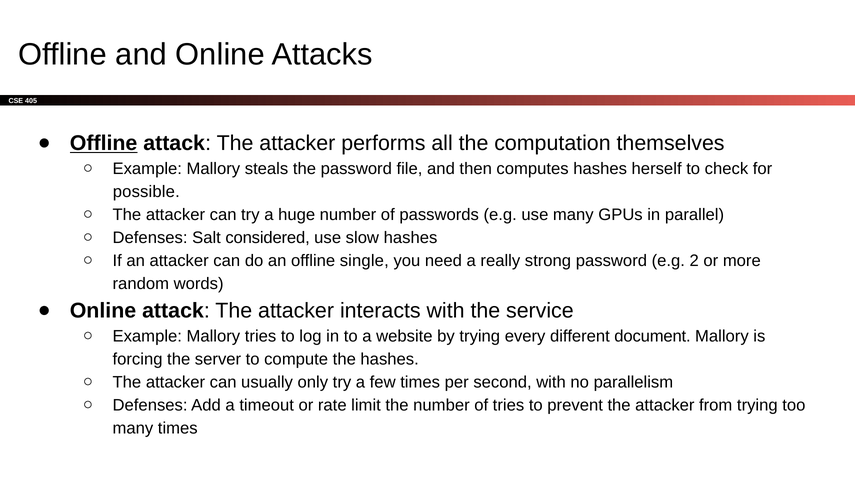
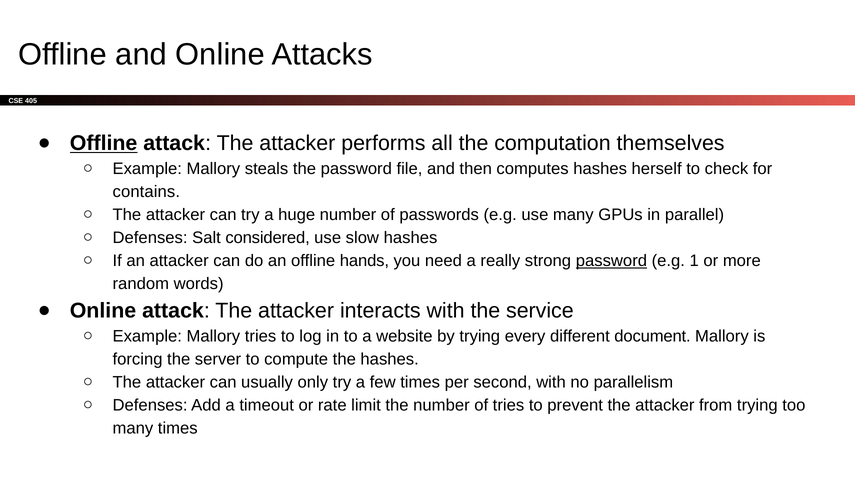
possible: possible -> contains (146, 192)
single: single -> hands (364, 261)
password underline: none -> present (611, 261)
2: 2 -> 1 (694, 261)
